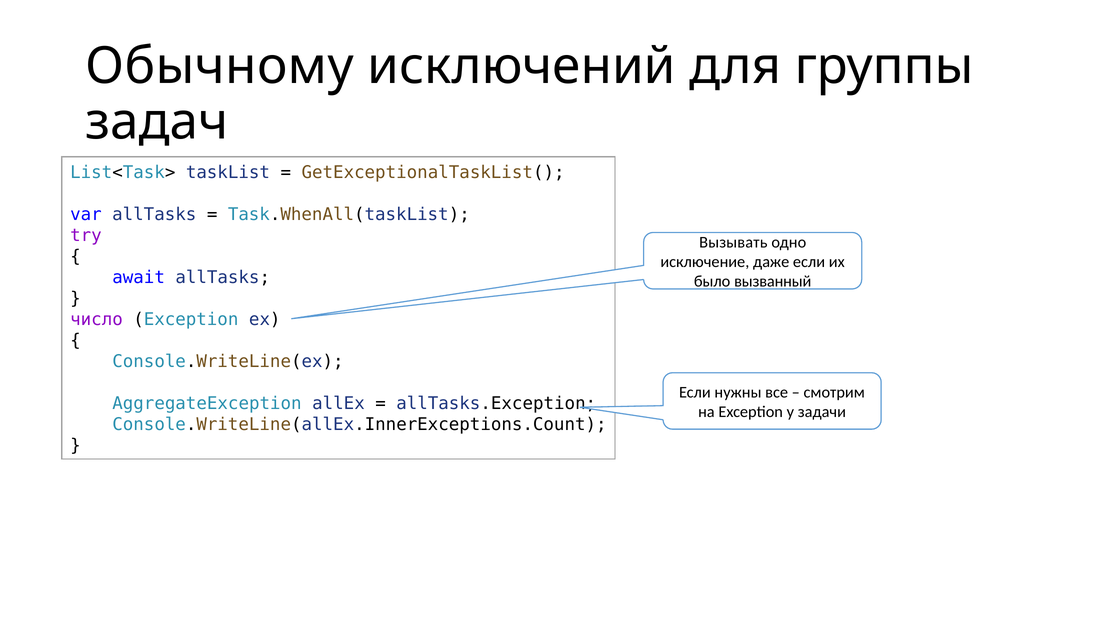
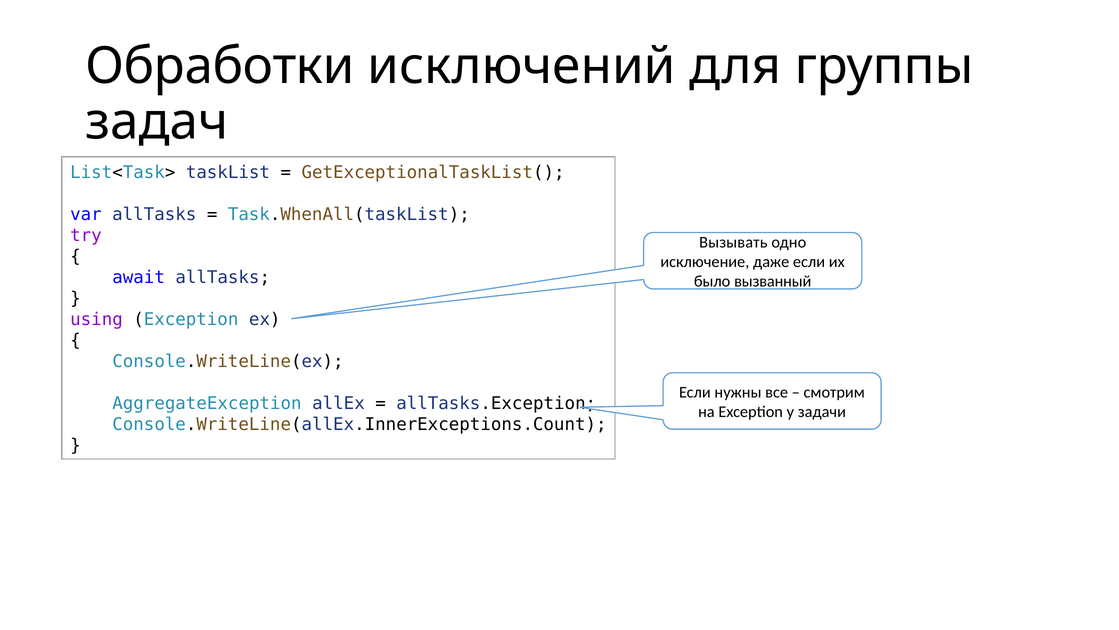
Обычному: Обычному -> Обработки (220, 66)
число: число -> using (97, 319)
